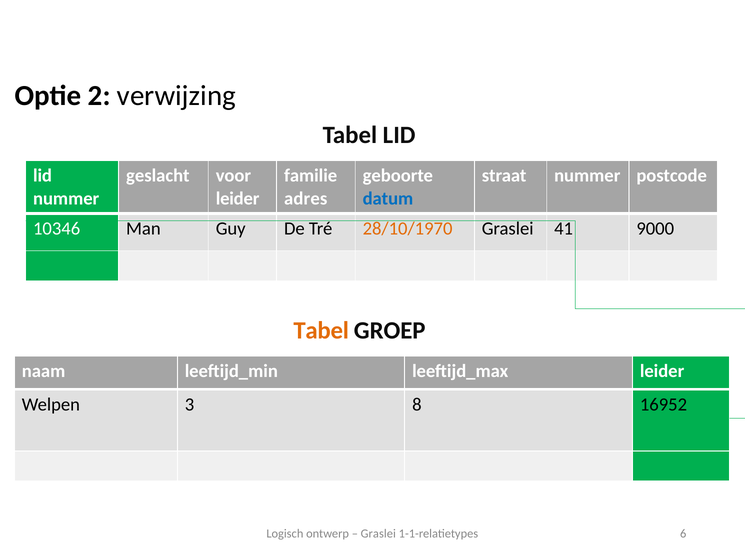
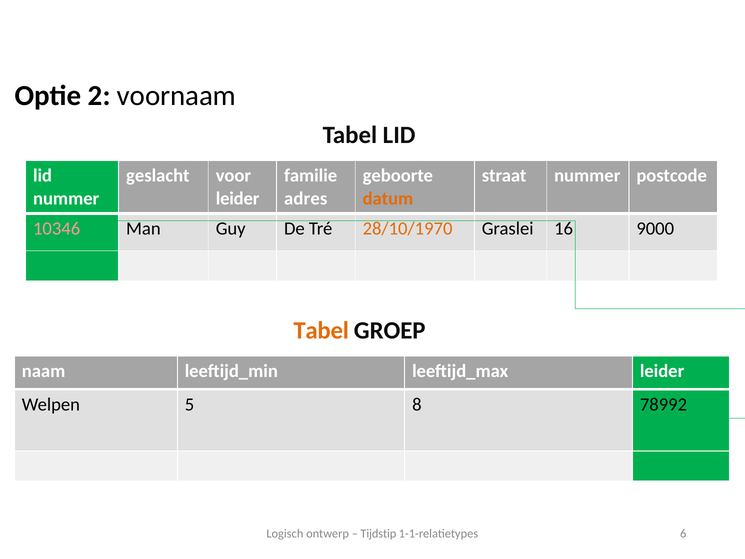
verwijzing: verwijzing -> voornaam (176, 96)
datum colour: blue -> orange (388, 198)
10346 colour: white -> pink (57, 229)
41: 41 -> 16 (564, 229)
3: 3 -> 5 (189, 404)
16952: 16952 -> 78992 (663, 404)
Graslei: Graslei -> Tijdstip (378, 534)
